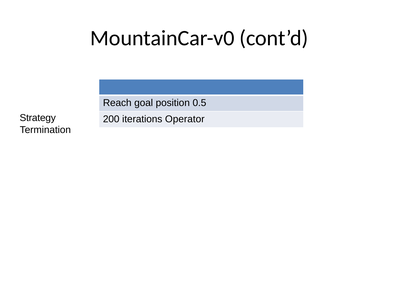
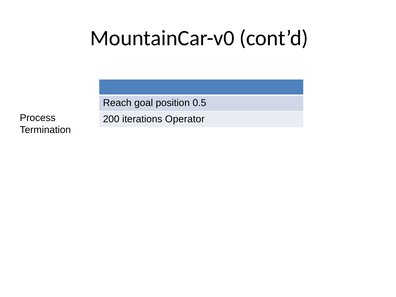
Strategy: Strategy -> Process (38, 118)
